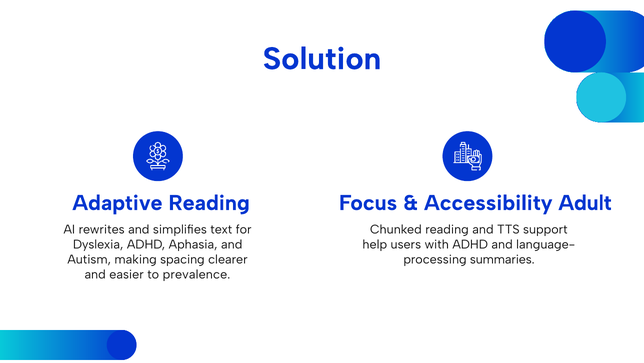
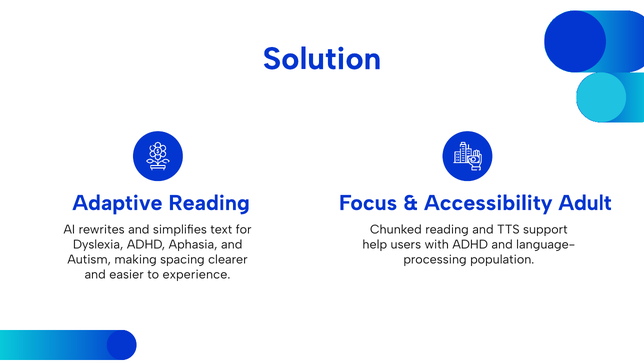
summaries: summaries -> population (502, 259)
prevalence: prevalence -> experience (196, 274)
